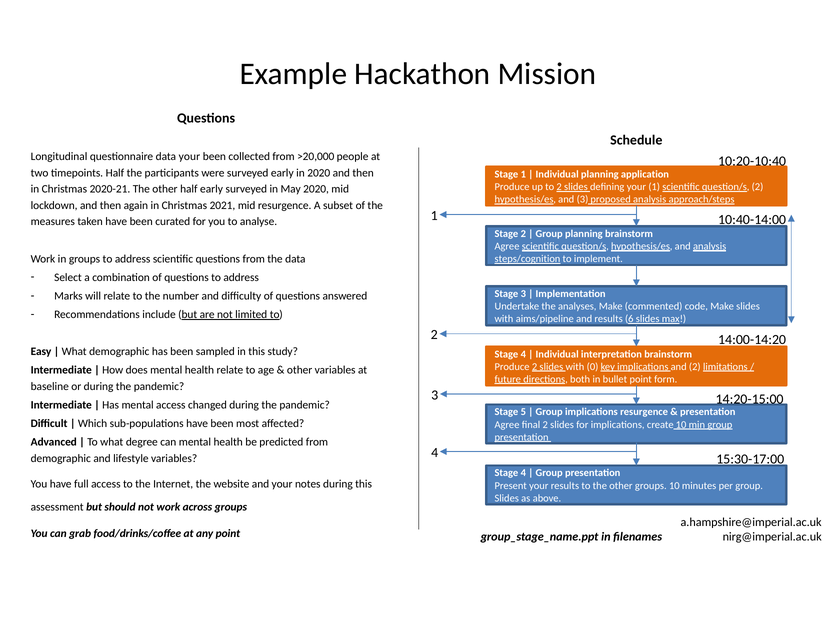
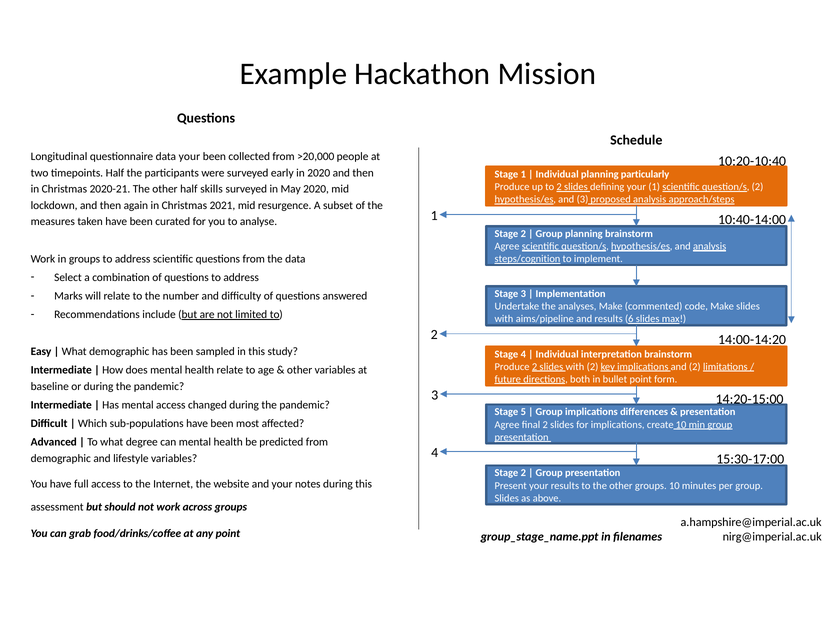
application: application -> particularly (645, 174)
half early: early -> skills (212, 189)
with 0: 0 -> 2 (593, 367)
implications resurgence: resurgence -> differences (644, 412)
4: 4 -> 2 (523, 473)
